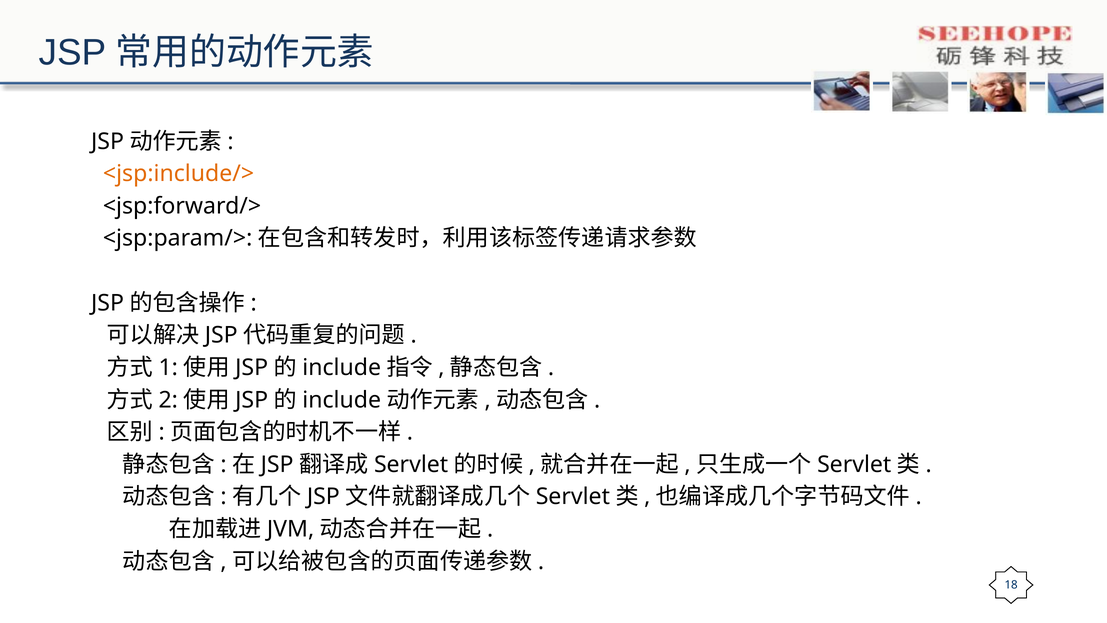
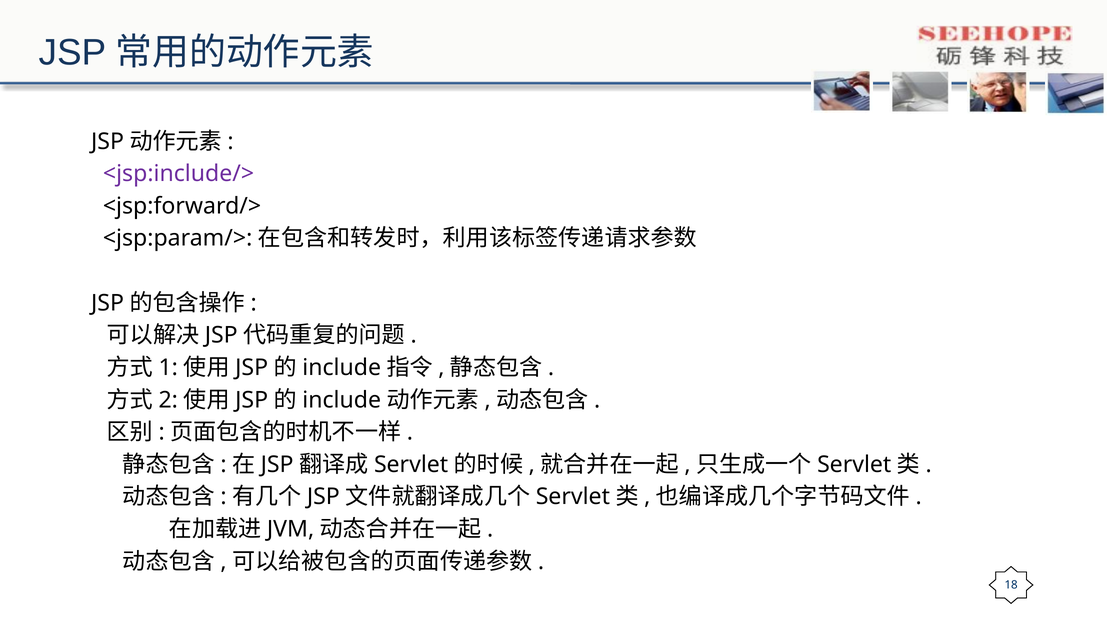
<jsp:include/> colour: orange -> purple (179, 174)
